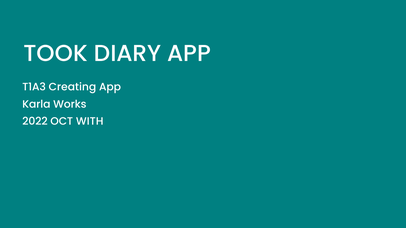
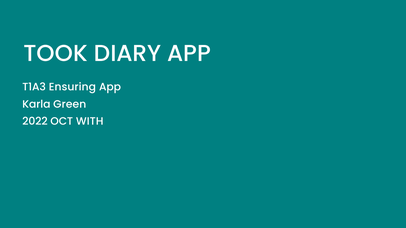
Creating: Creating -> Ensuring (72, 87)
Works: Works -> Green (70, 104)
